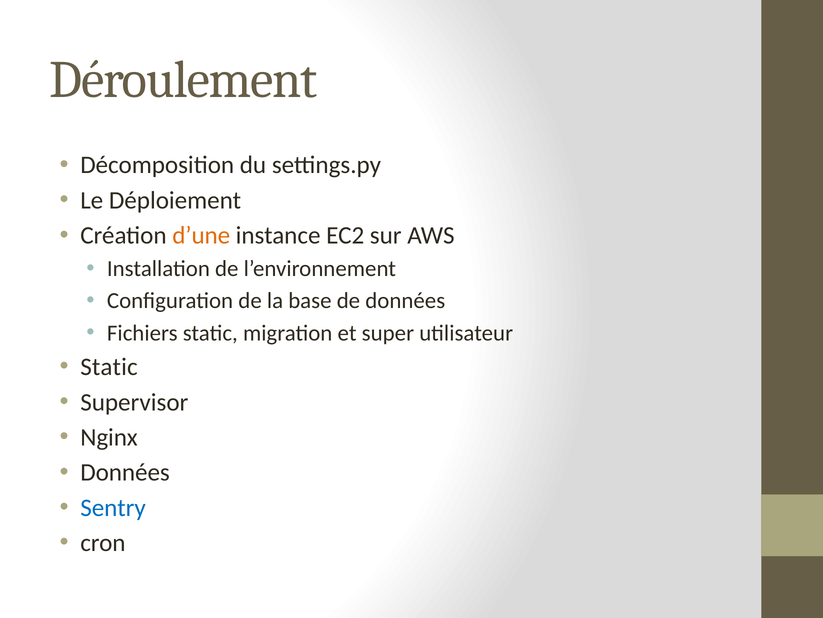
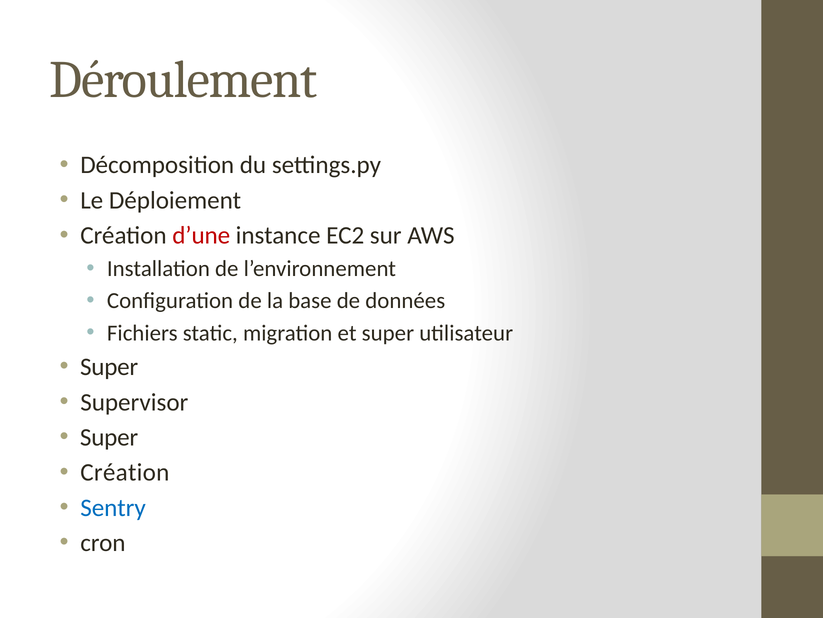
d’une colour: orange -> red (201, 235)
Static: Static -> Super (109, 367)
Nginx: Nginx -> Super (109, 437)
Données: Données -> Création (125, 472)
